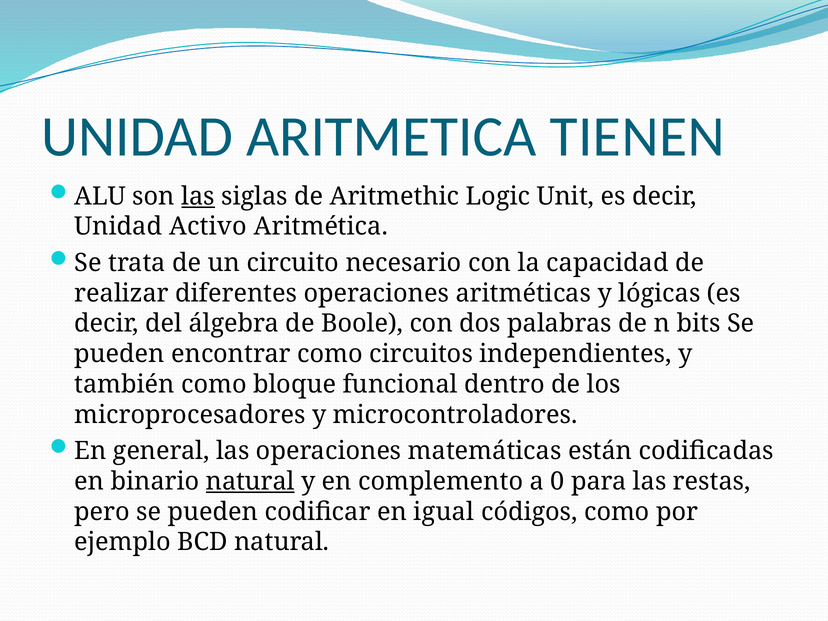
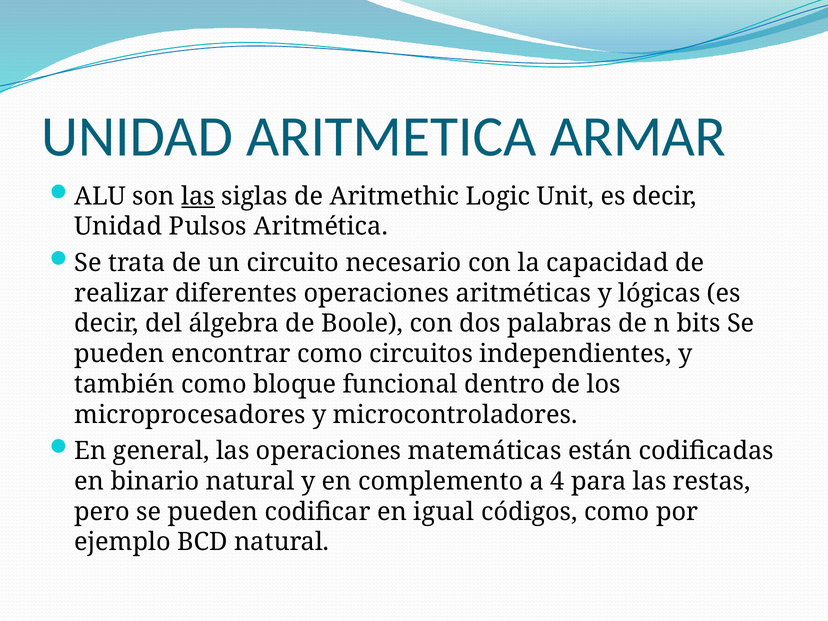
TIENEN: TIENEN -> ARMAR (638, 137)
Activo: Activo -> Pulsos (208, 227)
natural underline: present -> none (250, 481)
0: 0 -> 4 (558, 481)
